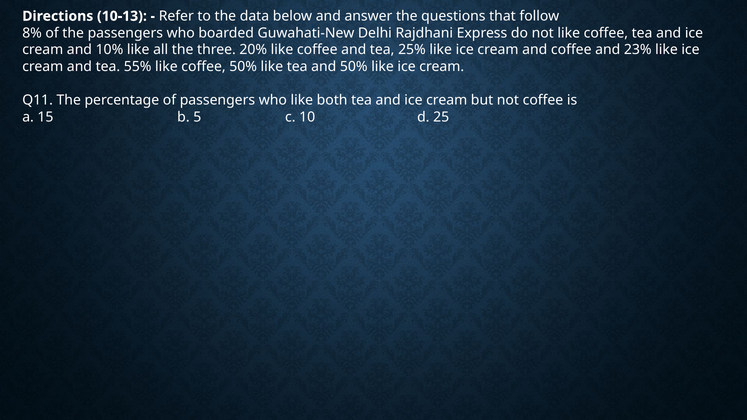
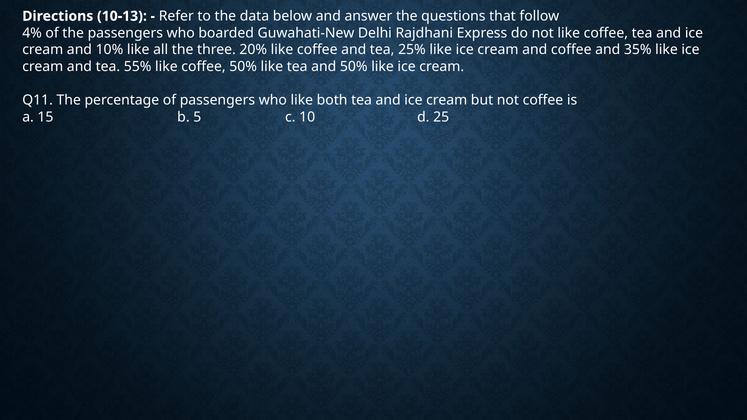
8%: 8% -> 4% (32, 33)
23%: 23% -> 35% (638, 50)
